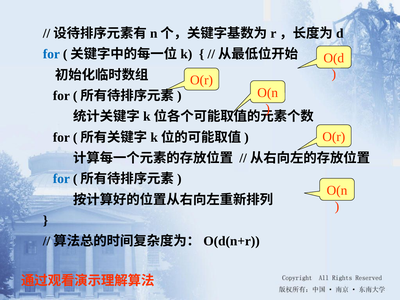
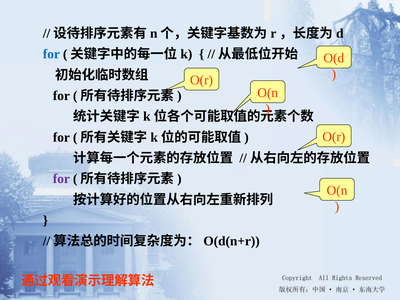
for colour: blue -> purple (61, 179)
